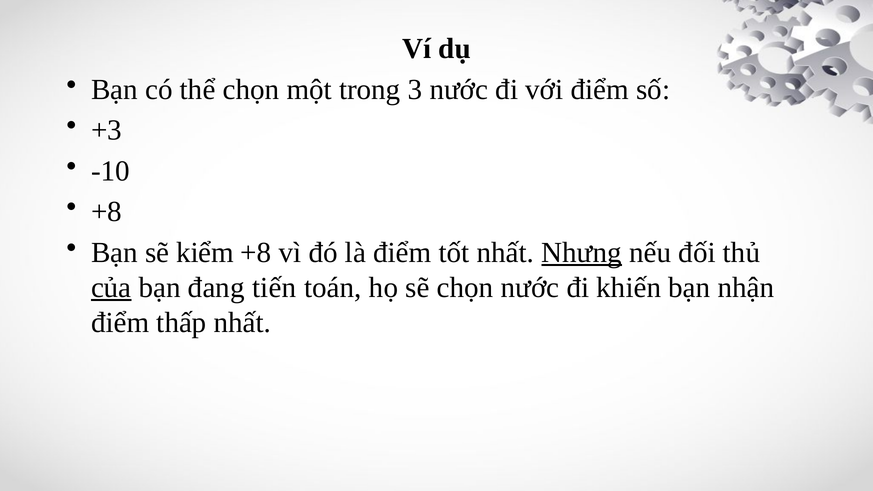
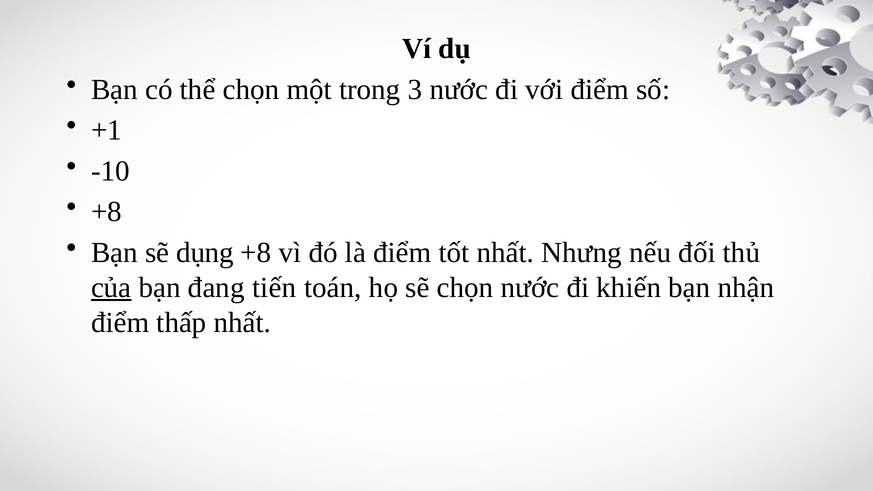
+3: +3 -> +1 (106, 130)
kiểm: kiểm -> dụng (205, 253)
Nhưng underline: present -> none (582, 253)
